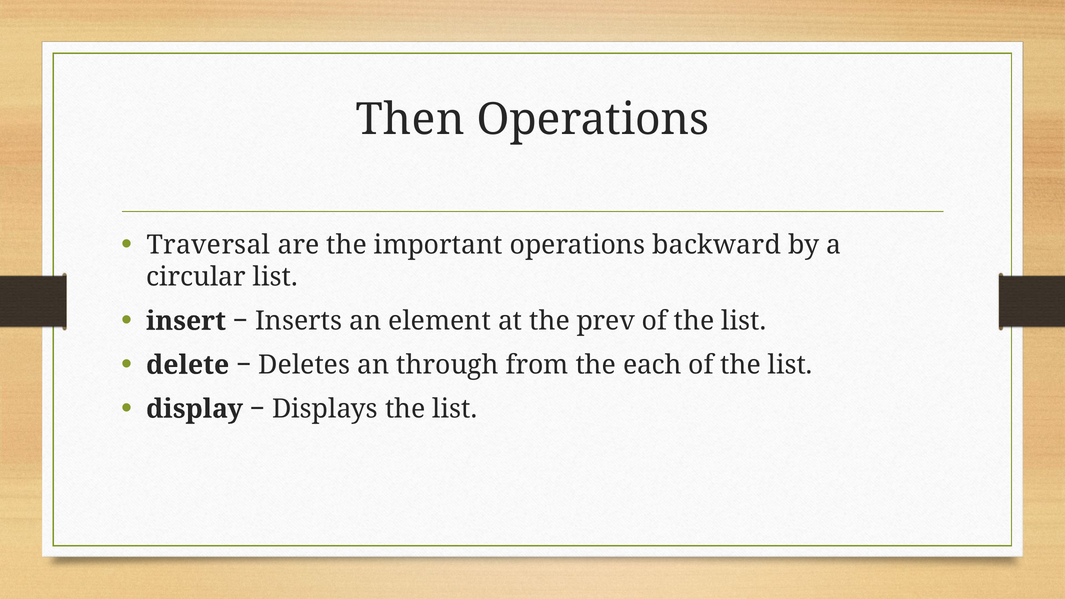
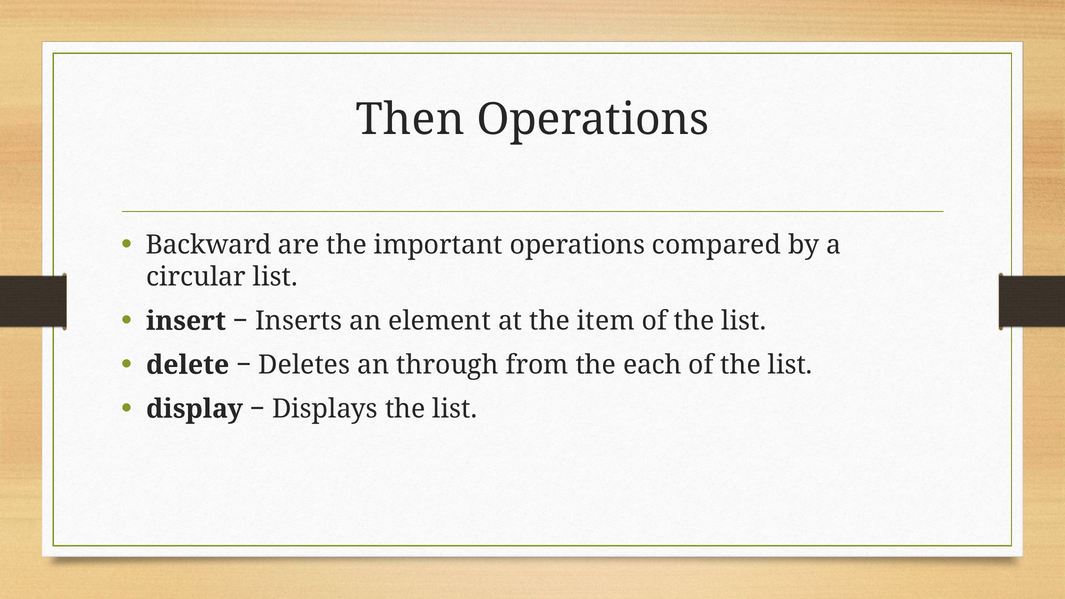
Traversal: Traversal -> Backward (209, 245)
backward: backward -> compared (717, 245)
prev: prev -> item (606, 321)
